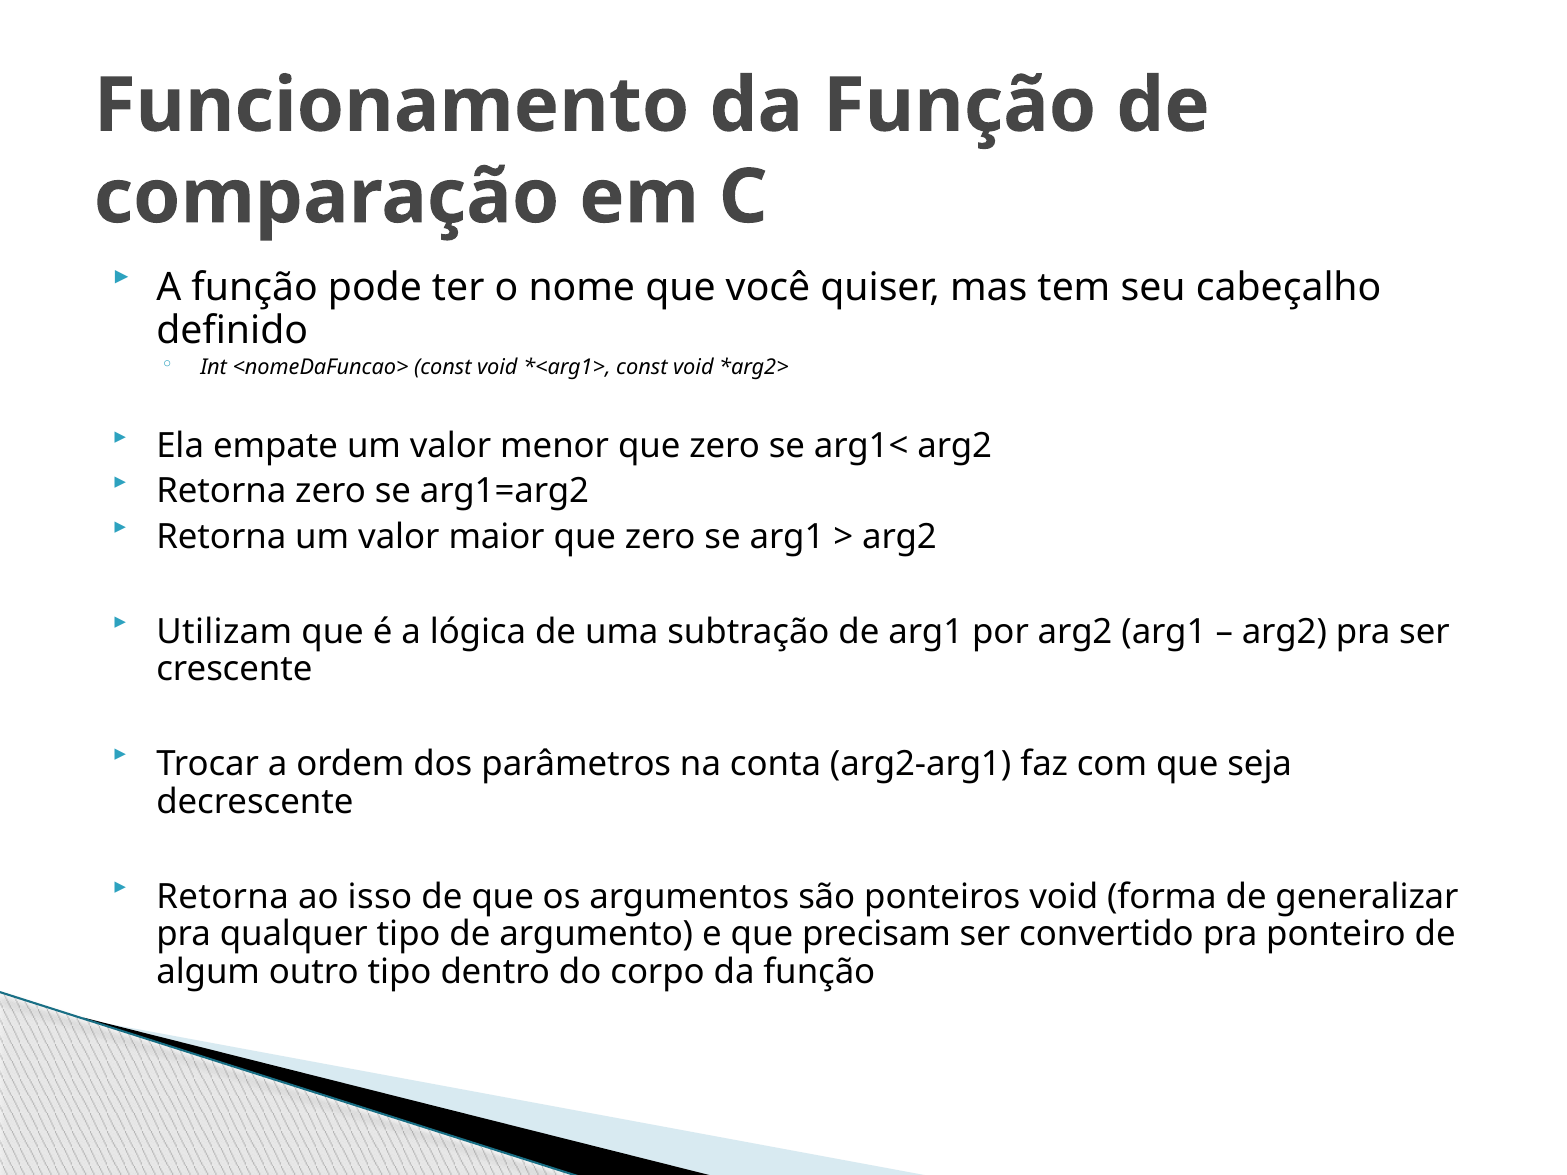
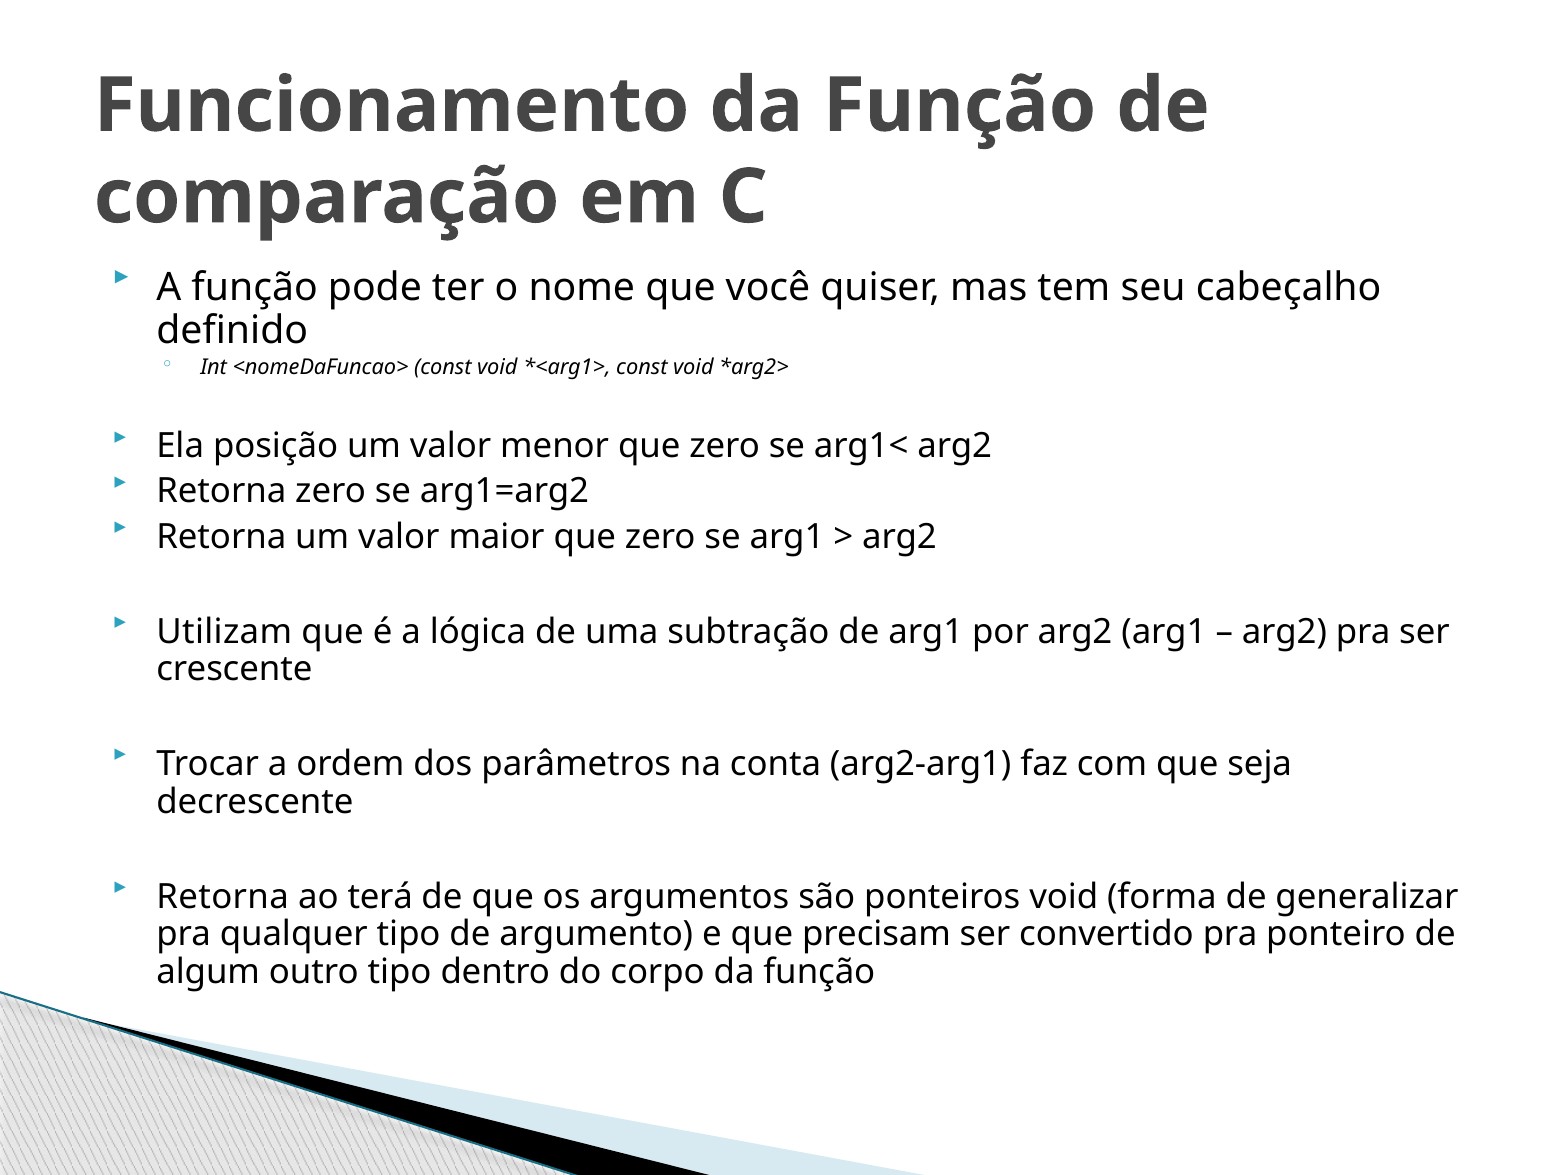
empate: empate -> posição (276, 446)
isso: isso -> terá (380, 897)
